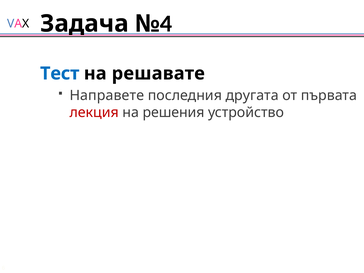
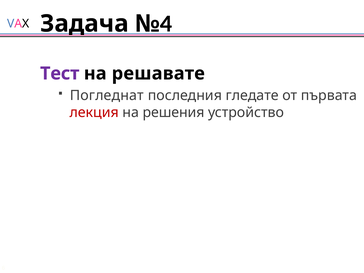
Тест colour: blue -> purple (60, 73)
Направете: Направете -> Погледнат (107, 95)
другата: другата -> гледате (252, 95)
